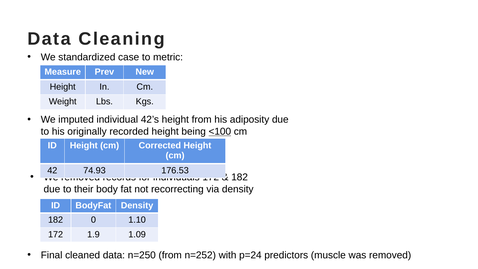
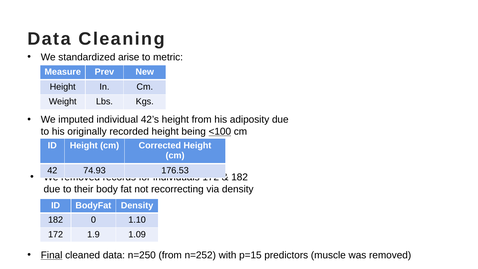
case: case -> arise (129, 57)
Final underline: none -> present (52, 255)
p=24: p=24 -> p=15 (250, 255)
